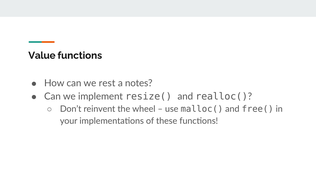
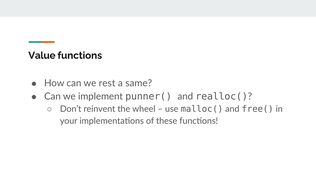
notes: notes -> same (139, 83)
resize(: resize( -> punner( (149, 96)
